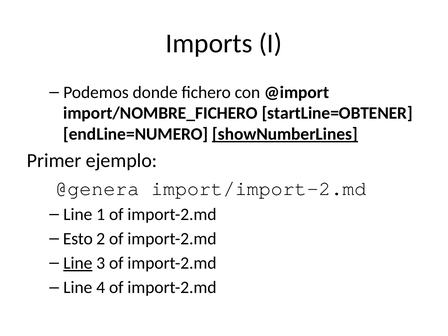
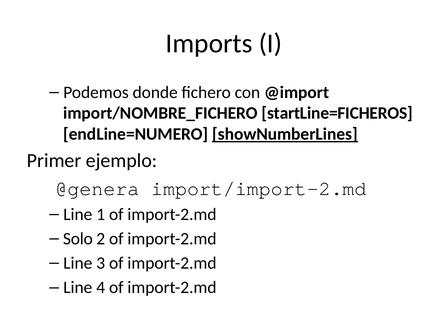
startLine=OBTENER: startLine=OBTENER -> startLine=FICHEROS (337, 113)
Esto: Esto -> Solo (78, 239)
Line underline: present -> none (78, 263)
